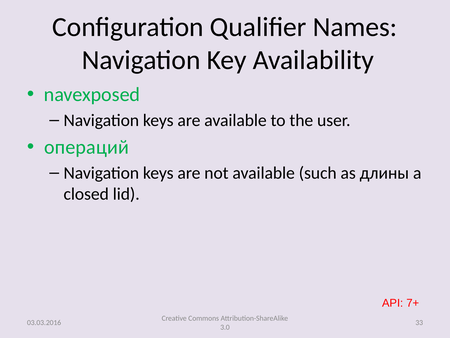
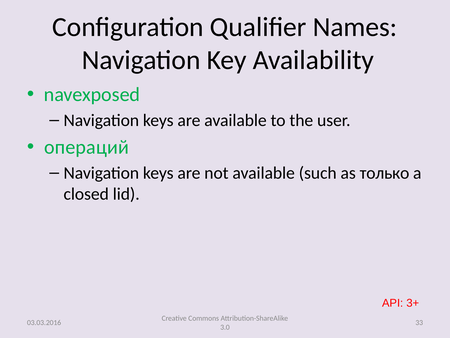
длины: длины -> только (385, 173)
7+: 7+ -> 3+ (413, 303)
